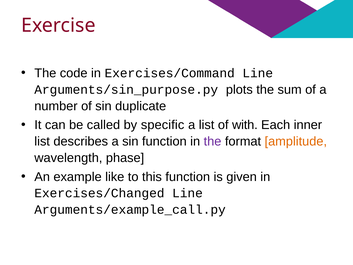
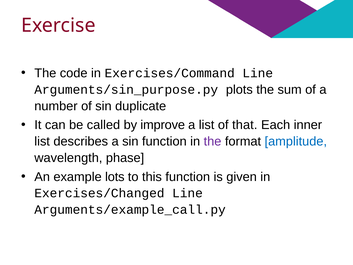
specific: specific -> improve (163, 125)
with: with -> that (245, 125)
amplitude colour: orange -> blue (296, 141)
like: like -> lots (115, 177)
